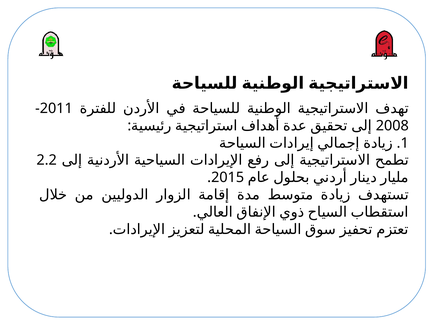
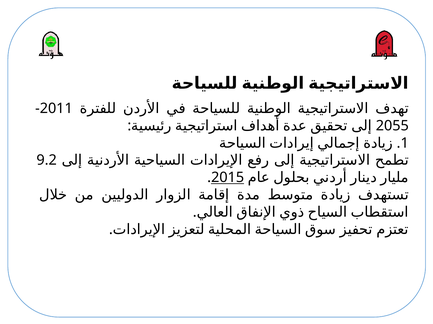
2008: 2008 -> 2055 (392, 126)
2.2: 2.2 -> 9.2 (47, 161)
2015 underline: none -> present (228, 178)
